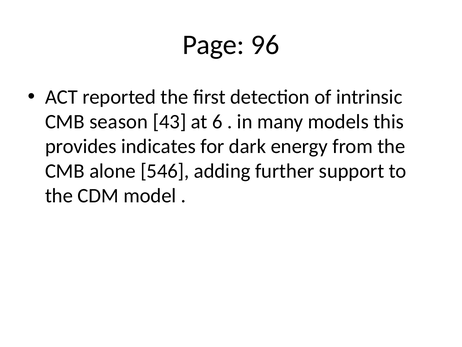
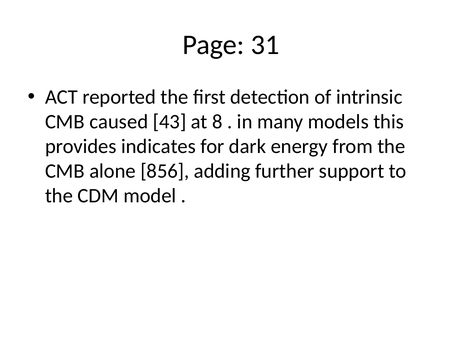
96: 96 -> 31 (265, 45)
season: season -> caused (119, 122)
6: 6 -> 8 (217, 122)
546: 546 -> 856 (165, 171)
